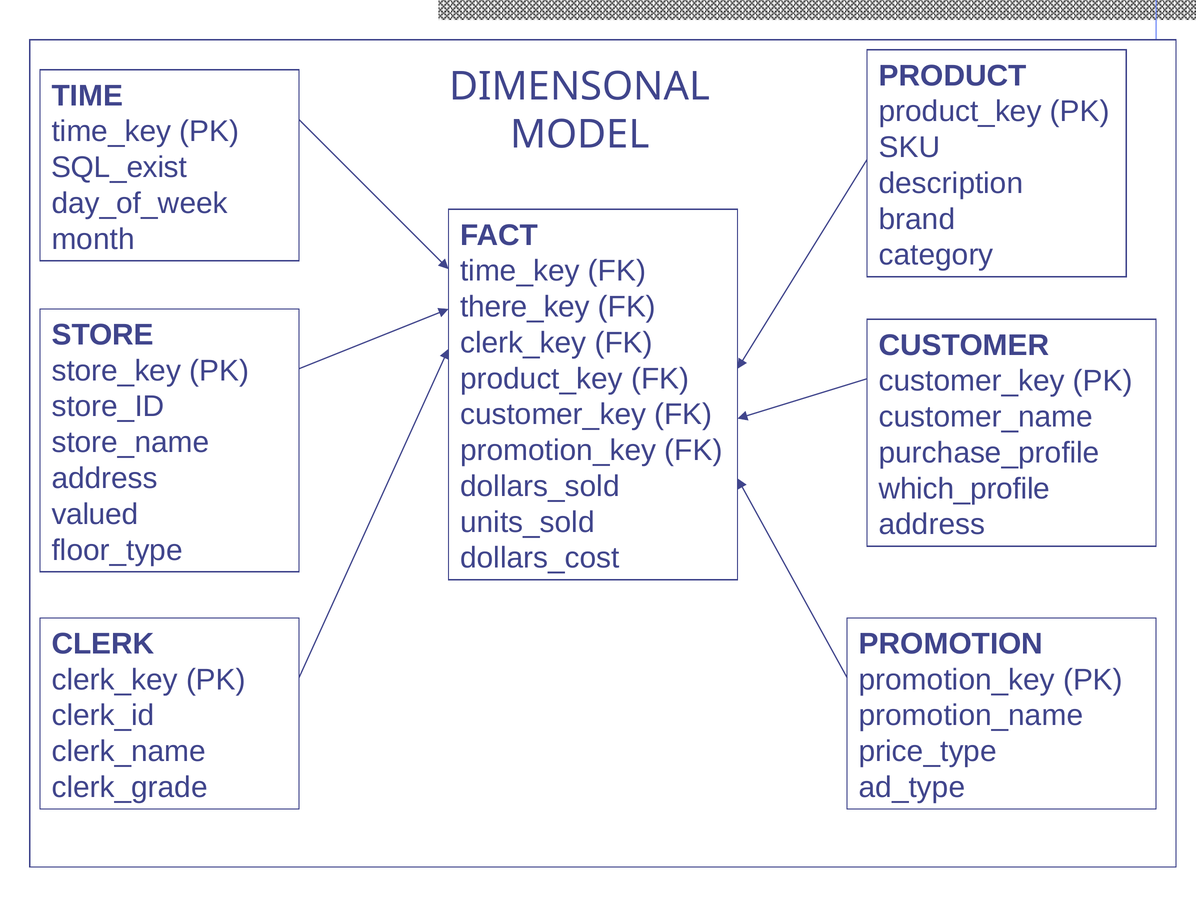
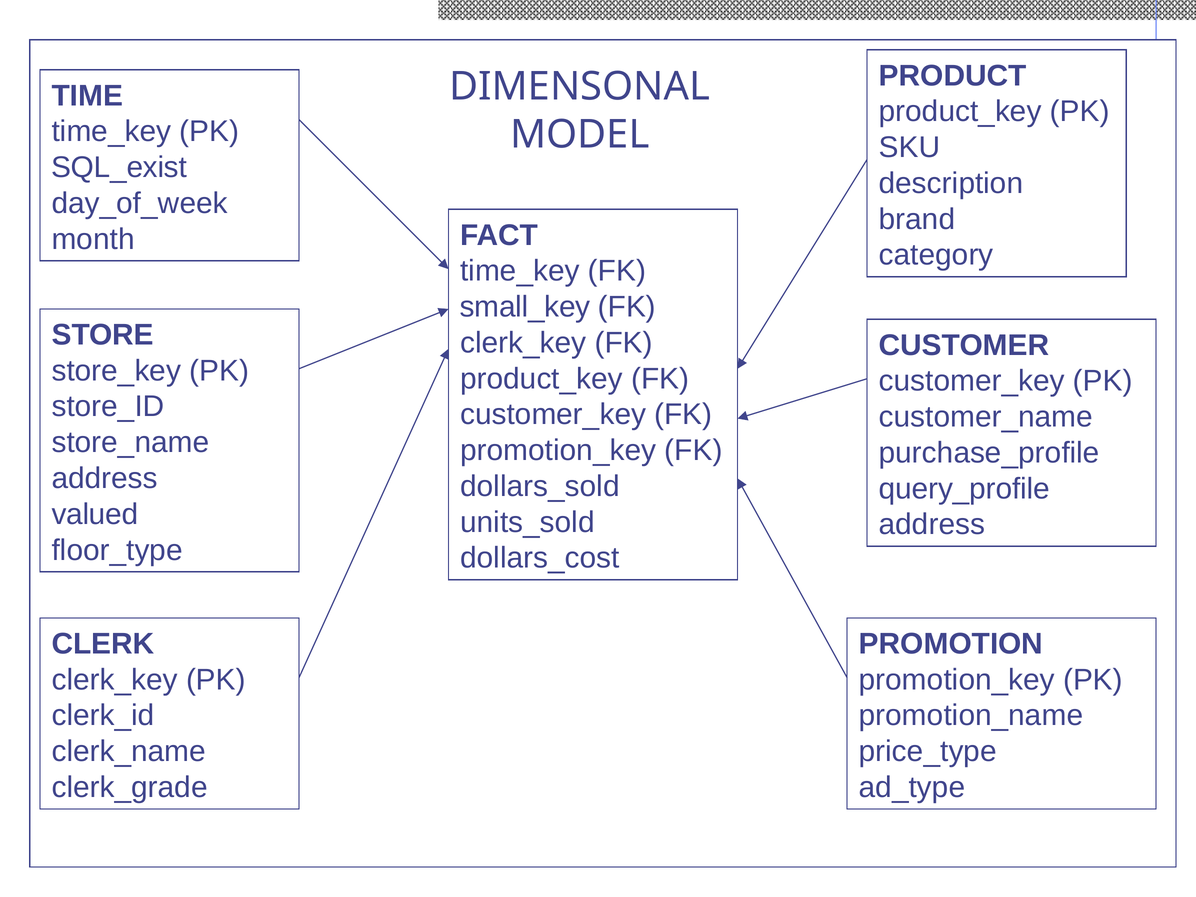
there_key: there_key -> small_key (525, 307)
which_profile: which_profile -> query_profile (964, 489)
